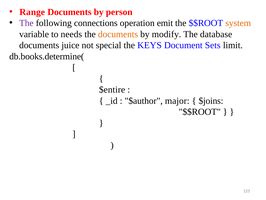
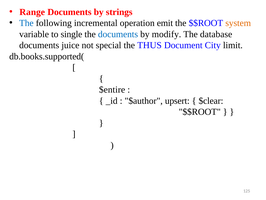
person: person -> strings (119, 12)
The colour: purple -> blue (26, 23)
connections: connections -> incremental (96, 23)
needs: needs -> single (71, 34)
documents colour: orange -> blue (118, 34)
KEYS: KEYS -> THUS (150, 45)
Sets: Sets -> City (213, 45)
db.books.determine(: db.books.determine( -> db.books.supported( (47, 56)
major: major -> upsert (177, 101)
$joins: $joins -> $clear (211, 101)
